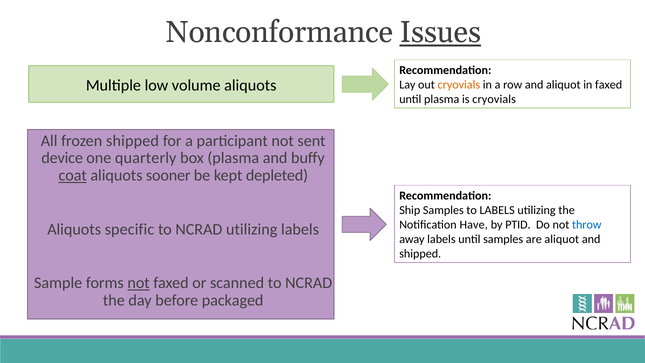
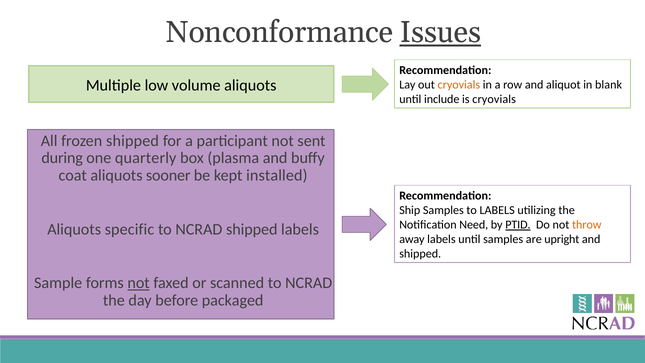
in faxed: faxed -> blank (609, 85)
until plasma: plasma -> include (442, 99)
device: device -> during (62, 158)
coat underline: present -> none (73, 175)
depleted: depleted -> installed (277, 175)
Have: Have -> Need (474, 225)
PTID underline: none -> present (518, 225)
throw colour: blue -> orange (587, 225)
NCRAD utilizing: utilizing -> shipped (252, 229)
are aliquot: aliquot -> upright (562, 239)
